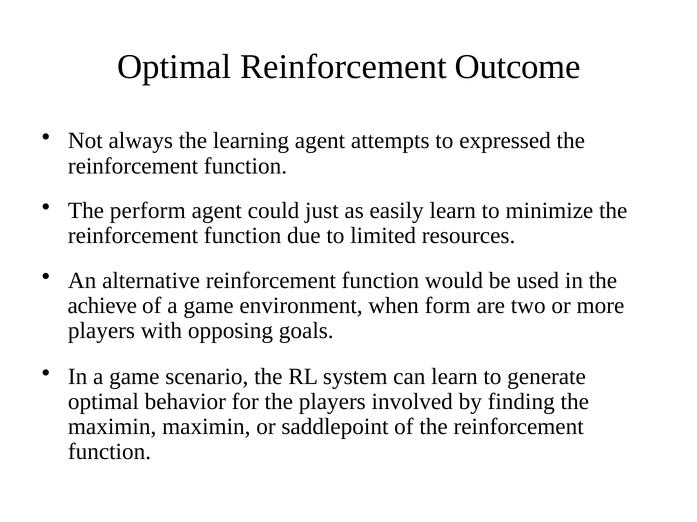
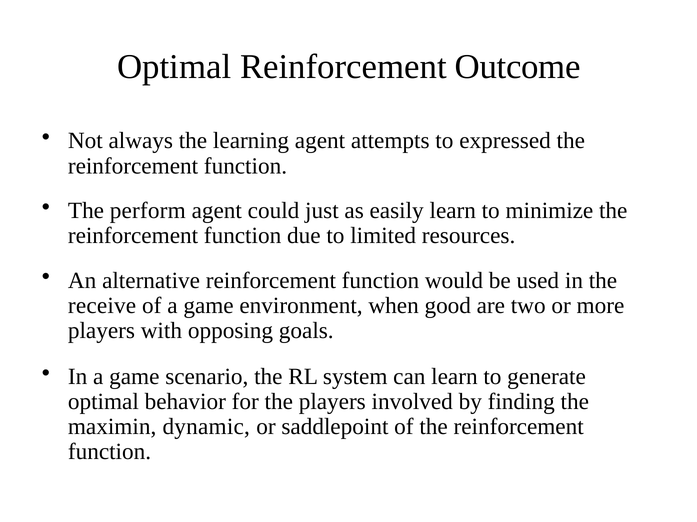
achieve: achieve -> receive (102, 306)
form: form -> good (448, 306)
maximin maximin: maximin -> dynamic (206, 427)
